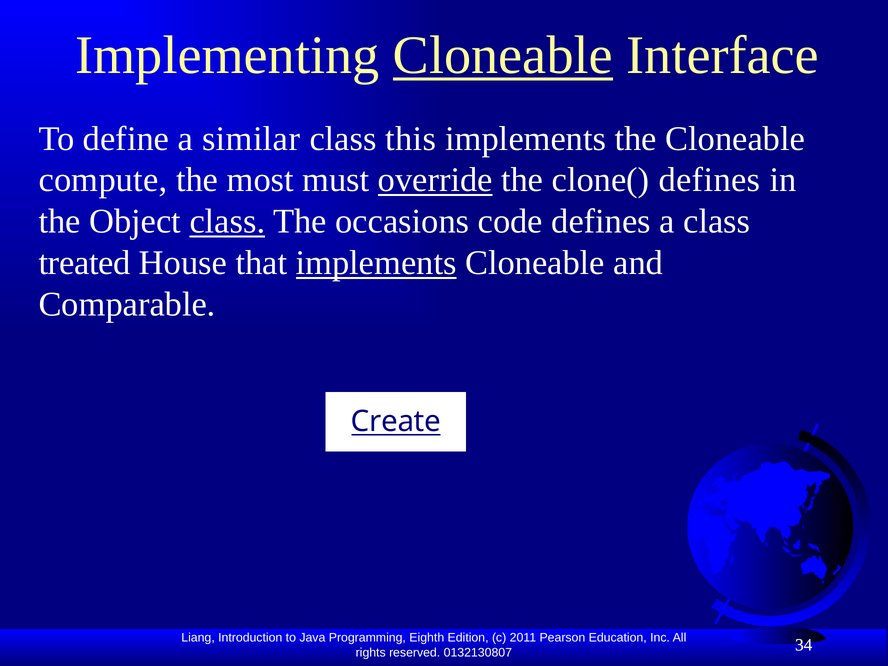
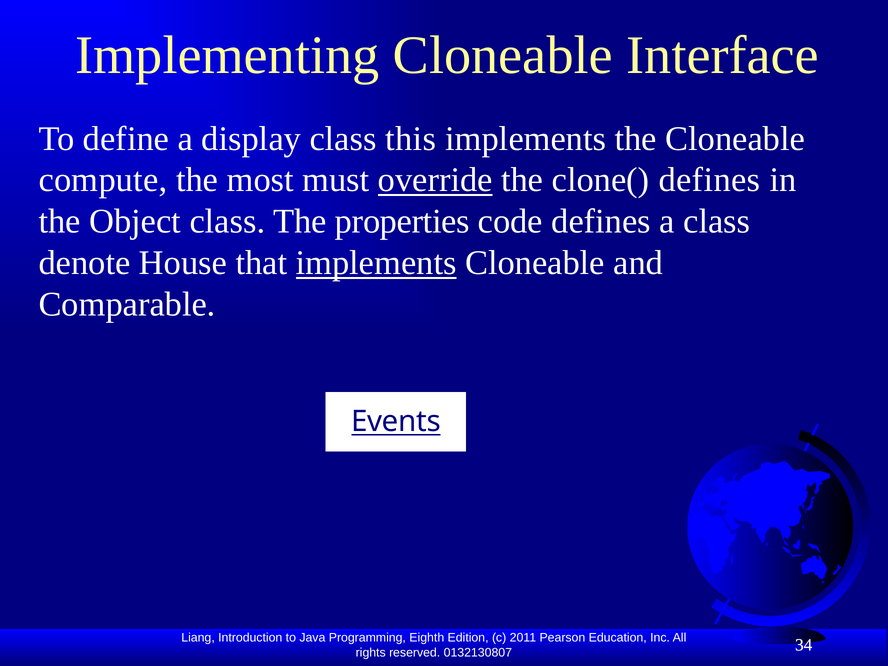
Cloneable underline: present -> none (503, 56)
similar: similar -> display (251, 139)
class underline: present -> none (227, 222)
occasions: occasions -> properties (402, 222)
treated: treated -> denote (84, 263)
Create: Create -> Events (396, 421)
